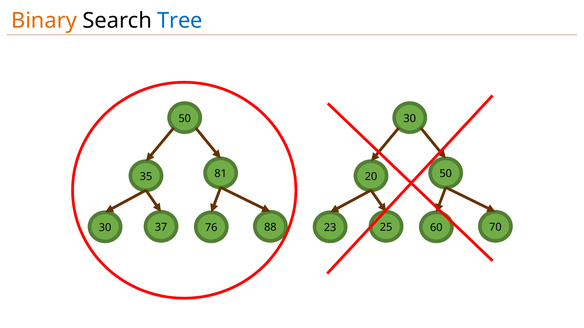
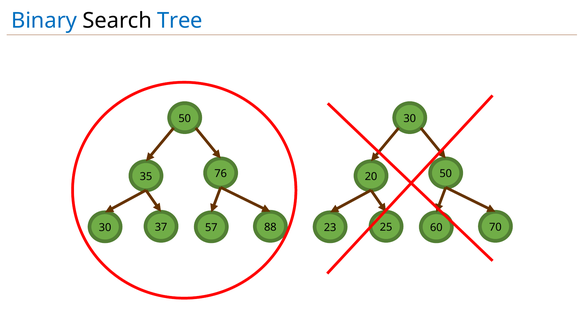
Binary colour: orange -> blue (44, 21)
81: 81 -> 76 (221, 174)
76: 76 -> 57 (211, 228)
